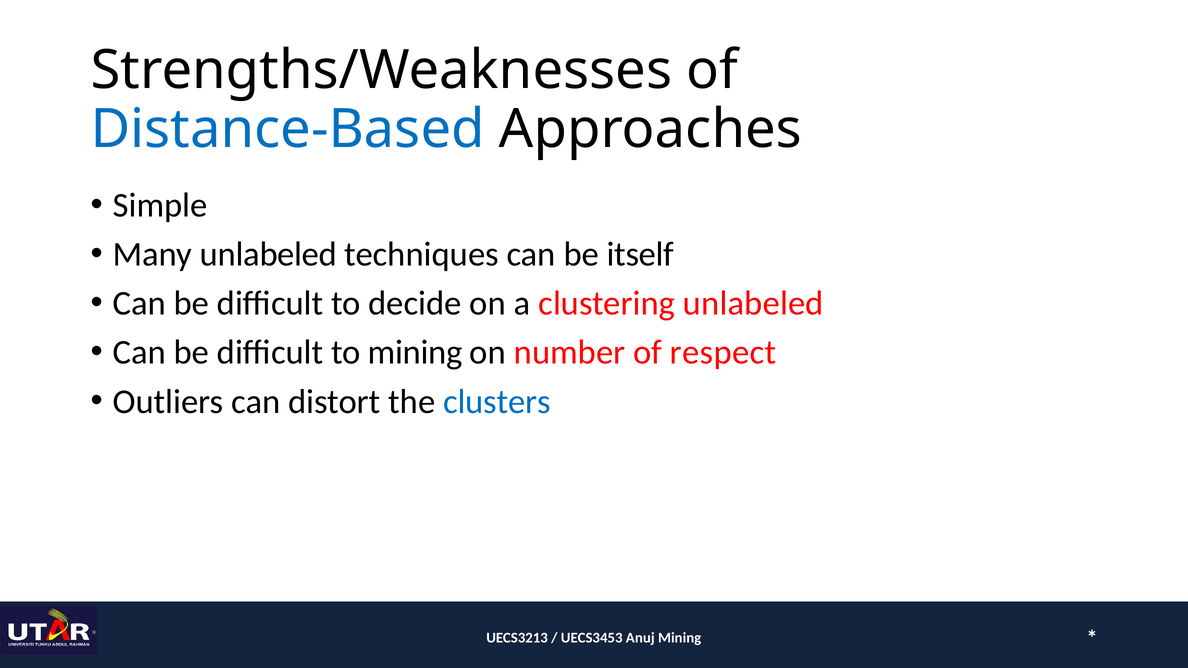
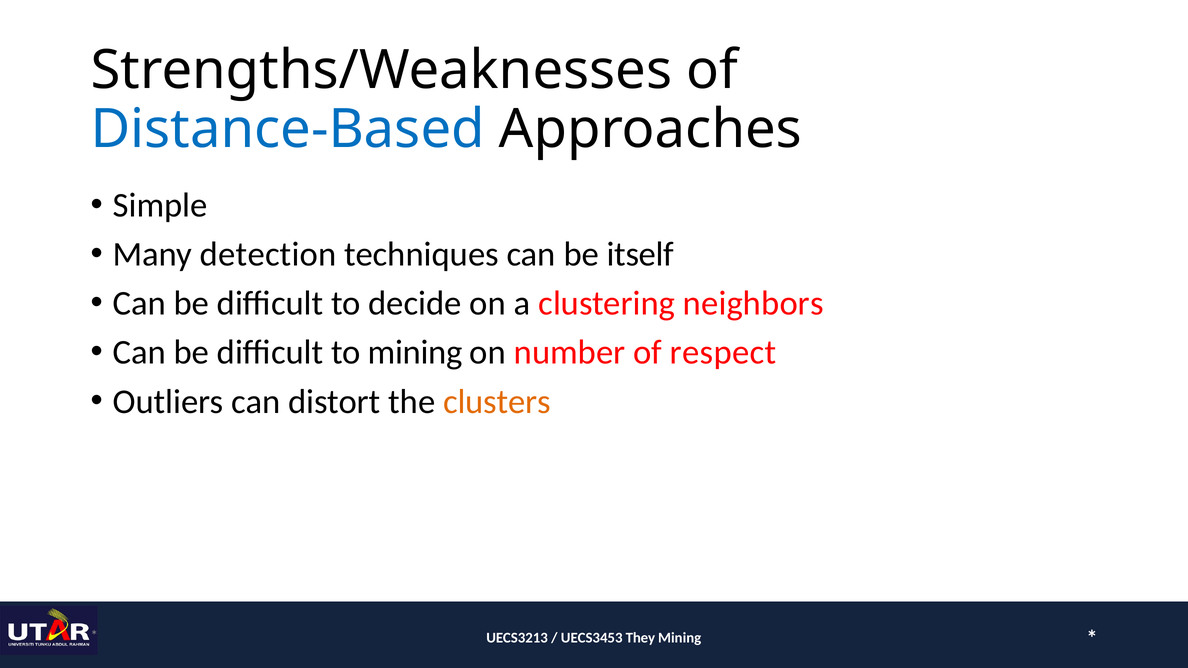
Many unlabeled: unlabeled -> detection (268, 255)
clustering unlabeled: unlabeled -> neighbors (753, 304)
clusters colour: blue -> orange (497, 402)
Anuj: Anuj -> They (640, 638)
